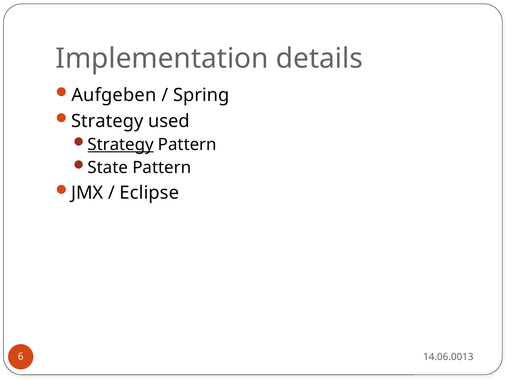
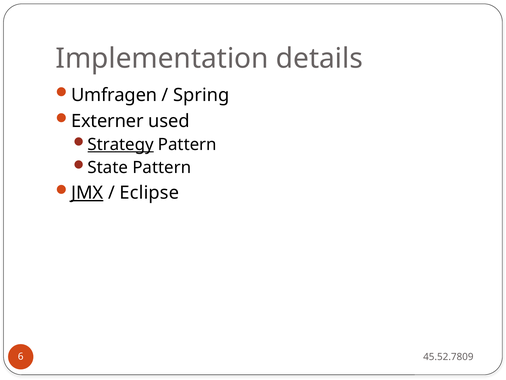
Aufgeben: Aufgeben -> Umfragen (114, 95)
Strategy: Strategy -> Externer (107, 121)
JMX underline: none -> present (87, 193)
14.06.0013: 14.06.0013 -> 45.52.7809 (448, 356)
